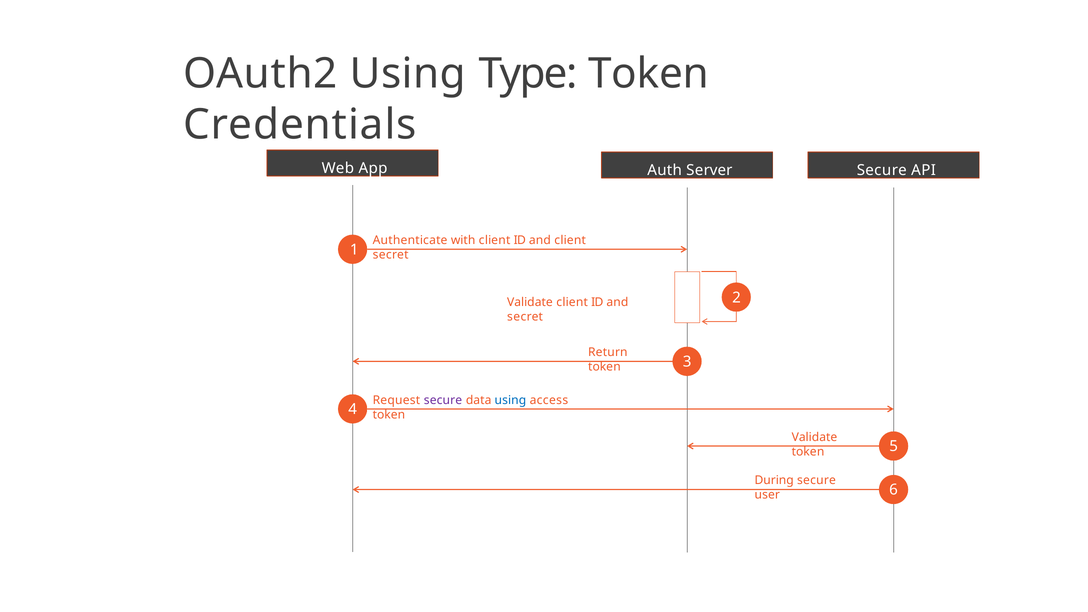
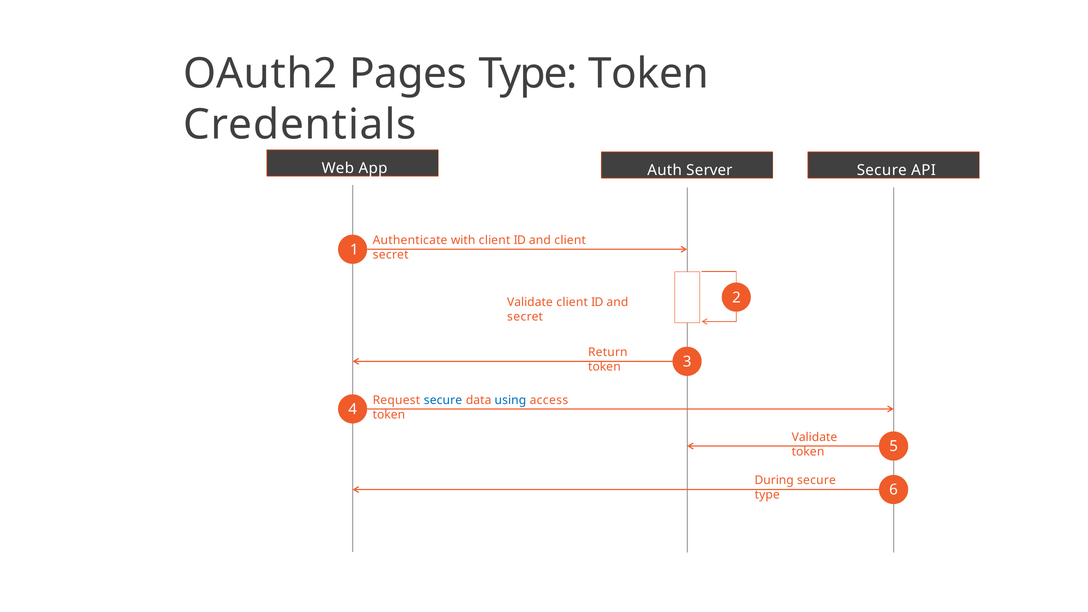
OAuth2 Using: Using -> Pages (408, 74)
secure colour: purple -> blue (443, 400)
user: user -> type (767, 495)
